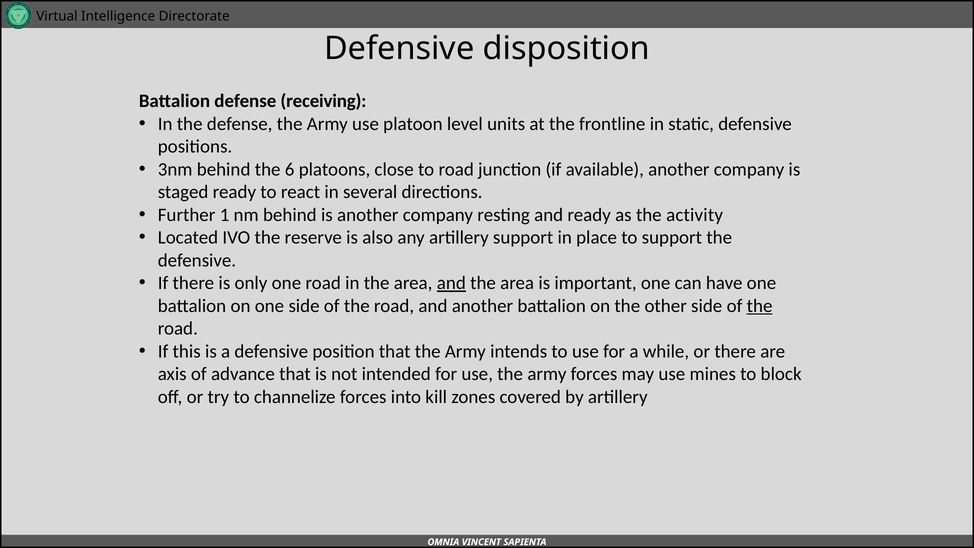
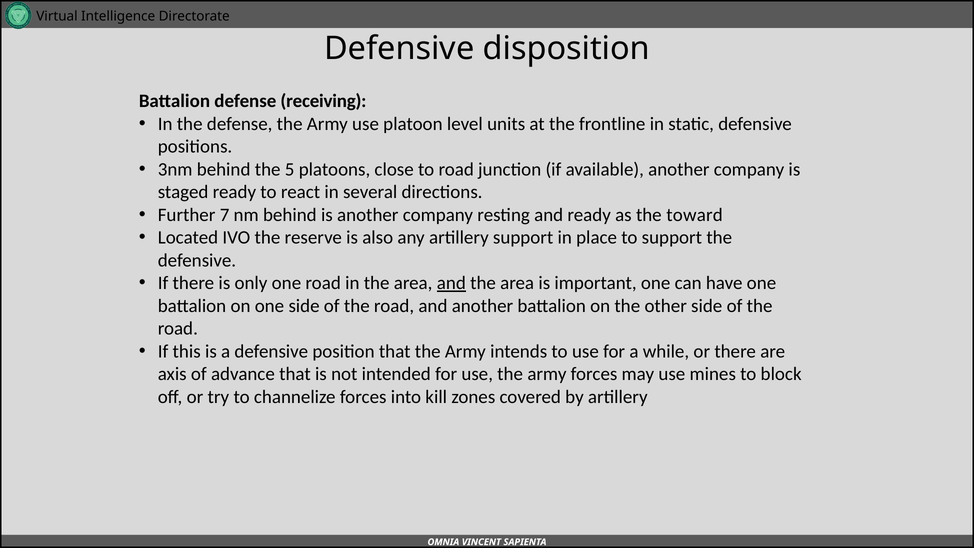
6: 6 -> 5 (290, 169)
1: 1 -> 7 (225, 215)
activity: activity -> toward (695, 215)
the underline: present -> none (760, 306)
